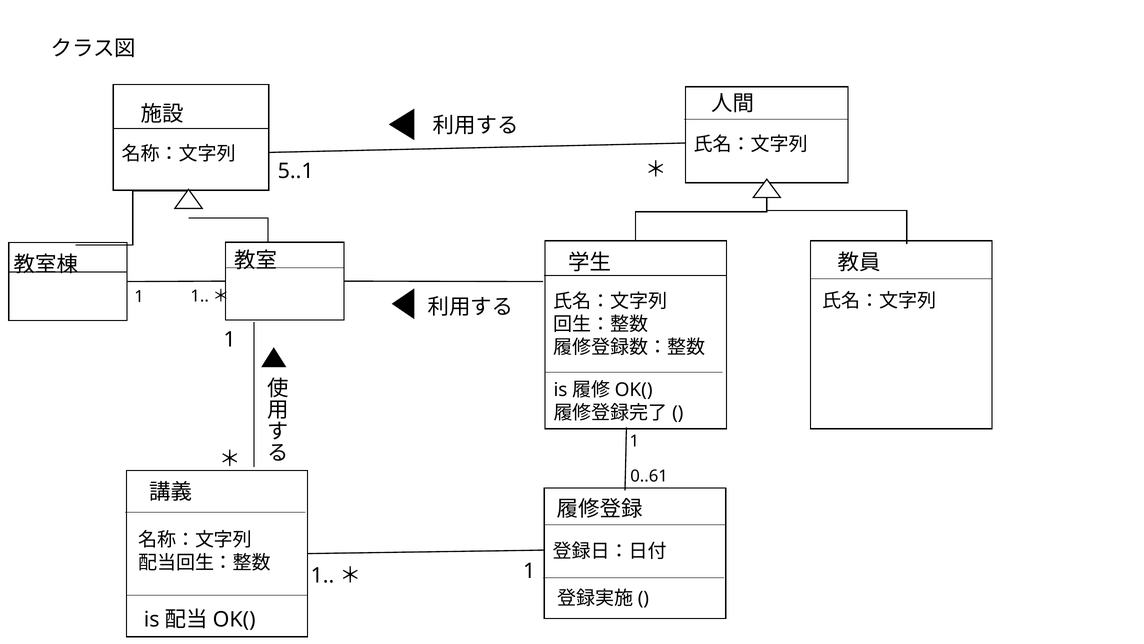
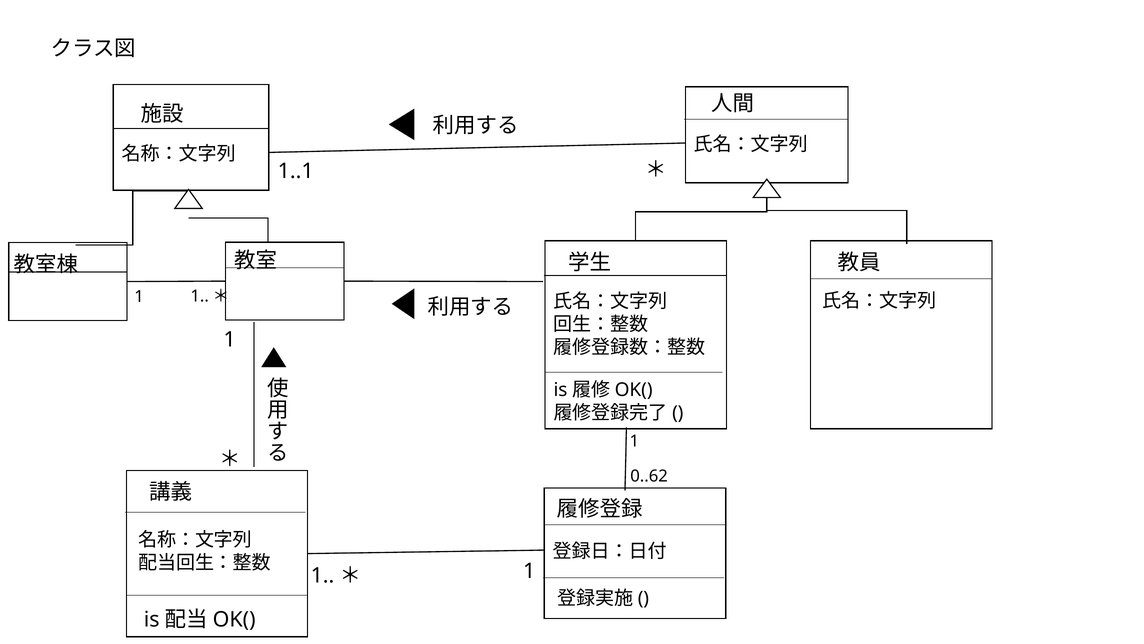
5..1: 5..1 -> 1..1 (296, 171)
0..61: 0..61 -> 0..62 (649, 476)
